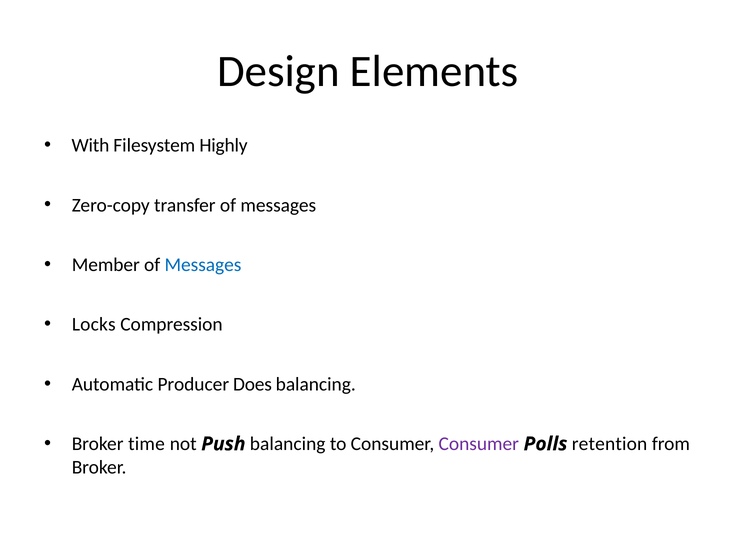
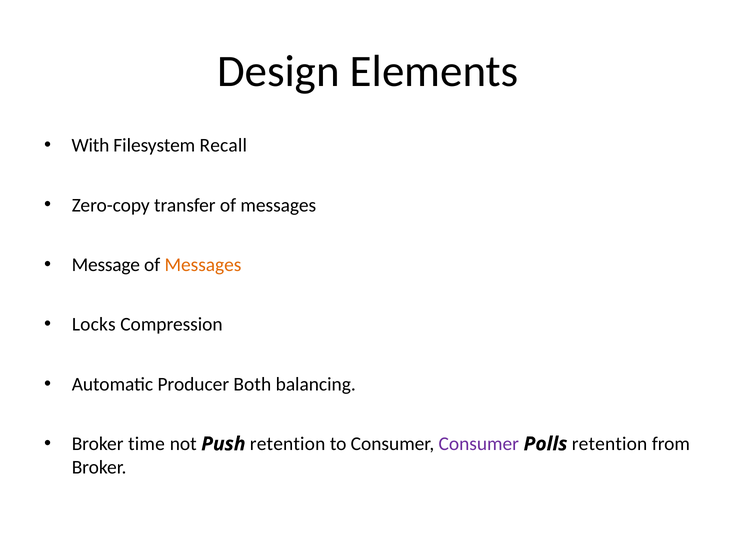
Highly: Highly -> Recall (223, 145)
Member: Member -> Message (106, 265)
Messages colour: blue -> orange (203, 265)
Does: Does -> Both (252, 384)
Push balancing: balancing -> retention (288, 444)
